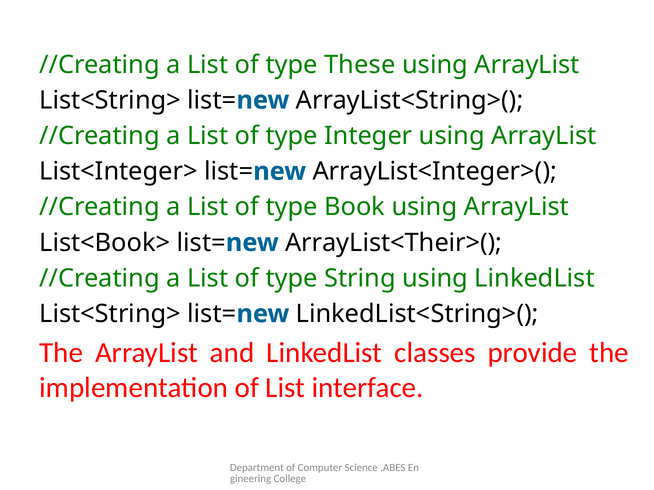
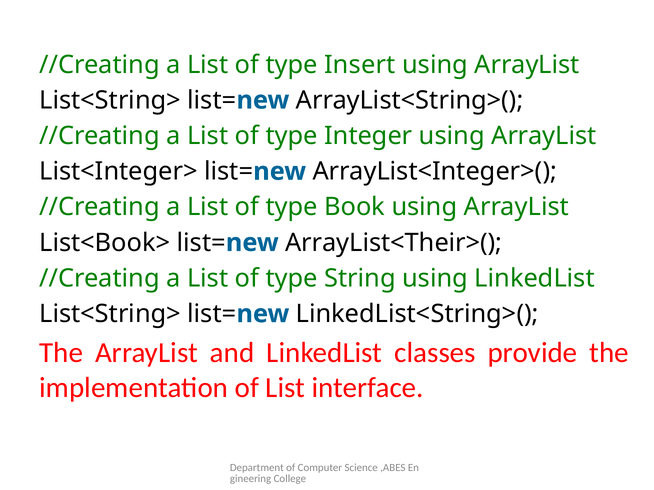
These: These -> Insert (360, 65)
